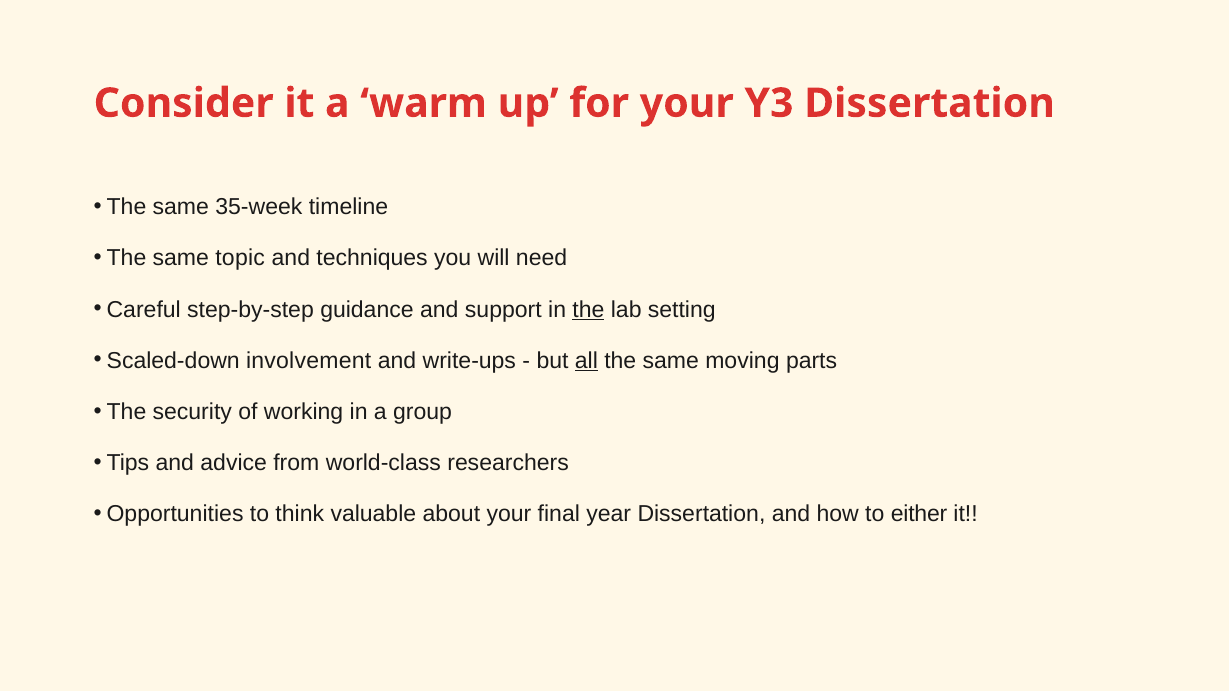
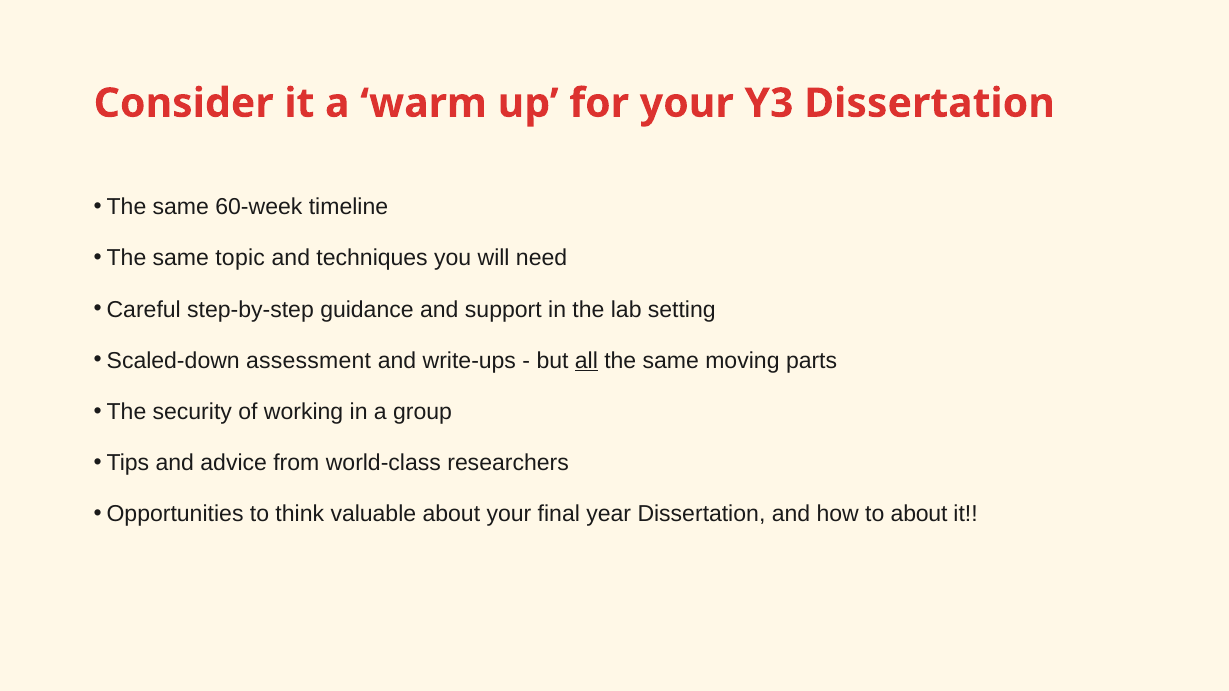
35-week: 35-week -> 60-week (259, 207)
the underline: present -> none (588, 310)
involvement: involvement -> assessment (309, 361)
to either: either -> about (919, 514)
